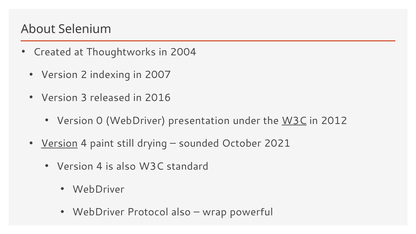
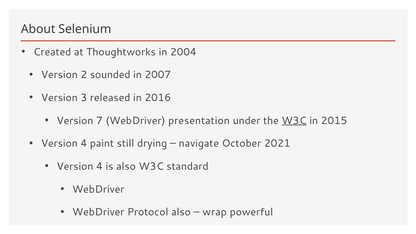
indexing: indexing -> sounded (110, 75)
0: 0 -> 7 (99, 121)
2012: 2012 -> 2015 (334, 121)
Version underline: present -> none (59, 144)
sounded: sounded -> navigate (199, 144)
